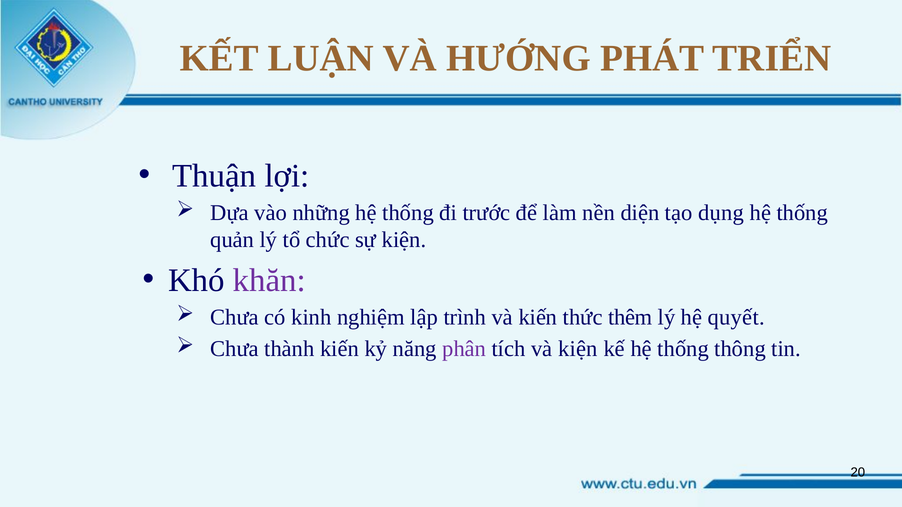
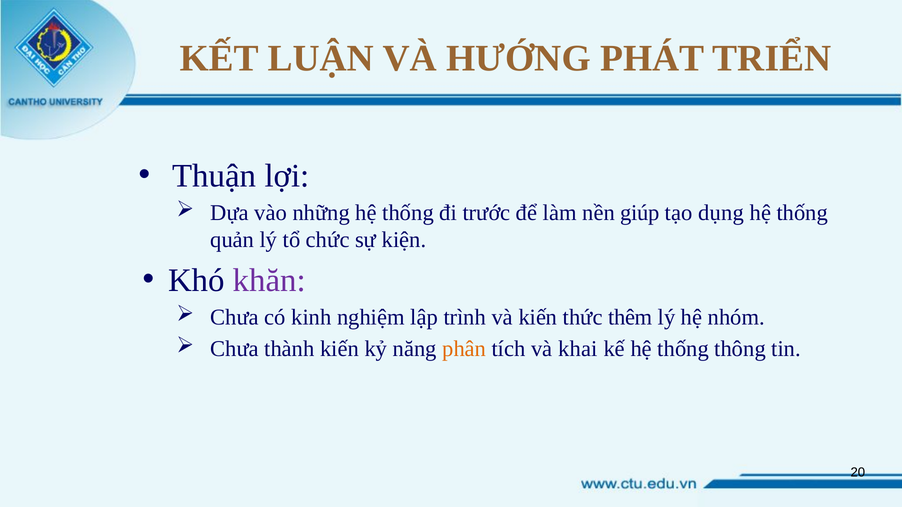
diện: diện -> giúp (640, 213)
quyết: quyết -> nhóm (736, 318)
phân colour: purple -> orange (464, 349)
và kiện: kiện -> khai (578, 349)
